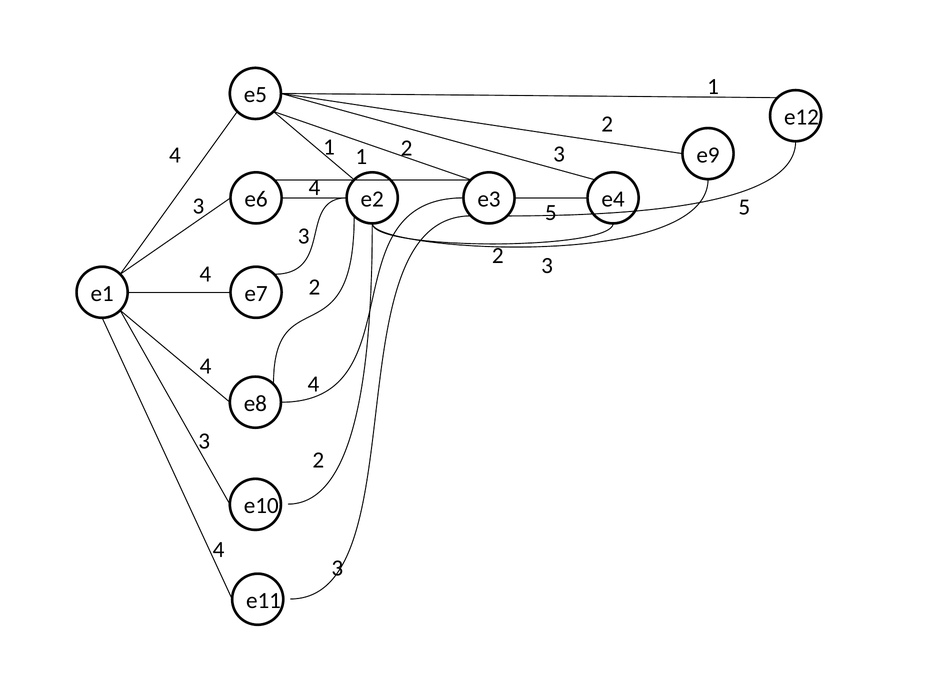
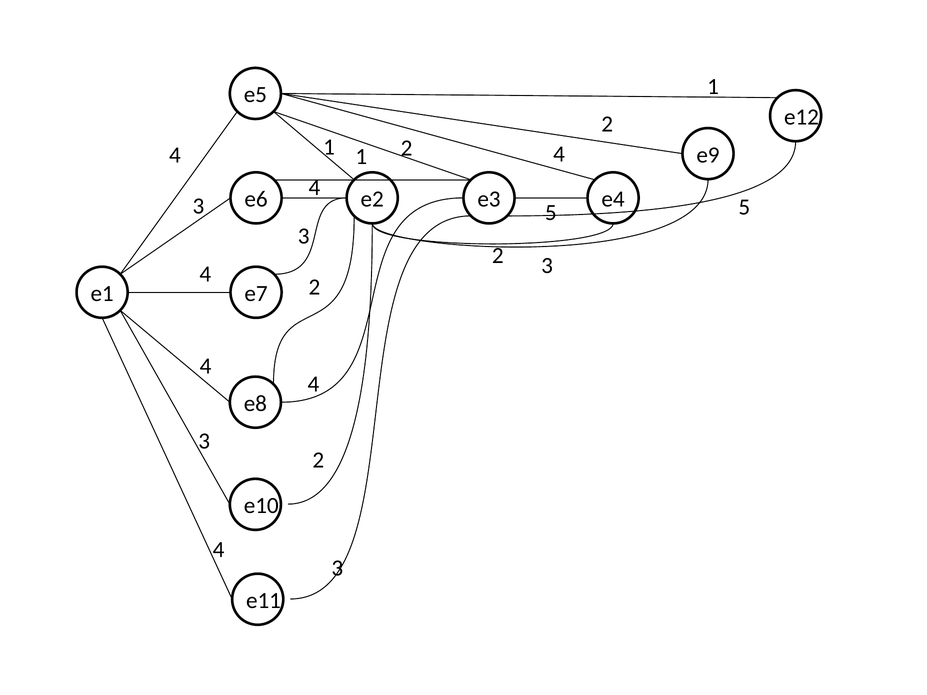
3: 3 -> 4 (559, 154)
